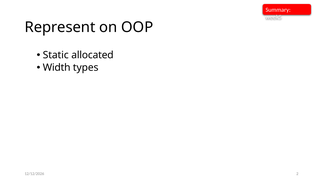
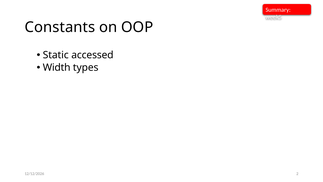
Represent: Represent -> Constants (60, 27)
allocated: allocated -> accessed (92, 55)
